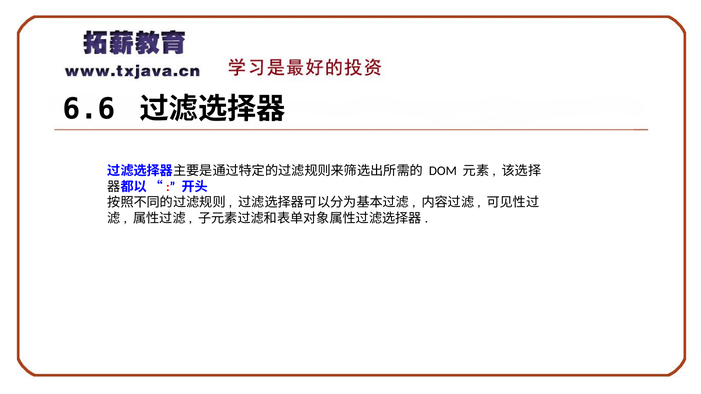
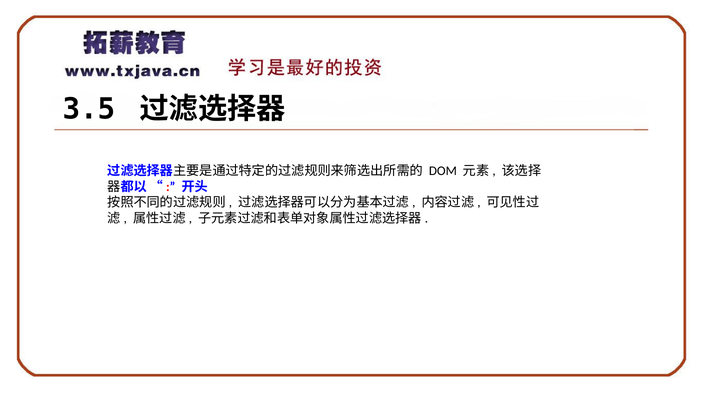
6.6: 6.6 -> 3.5 (89, 109)
